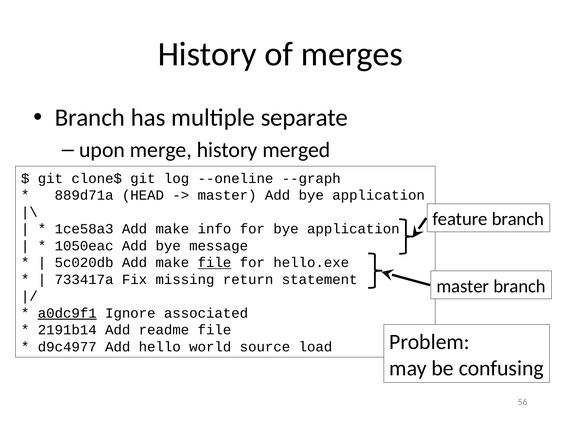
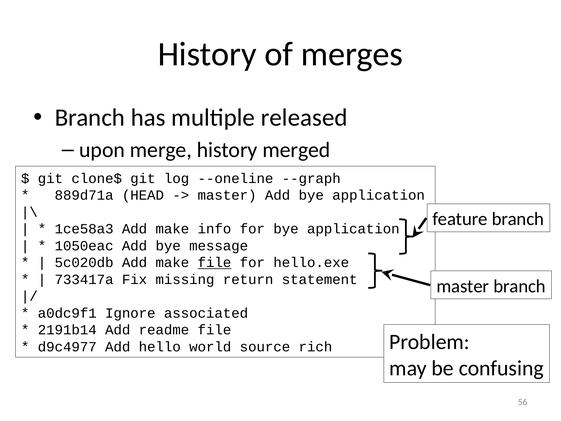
separate: separate -> released (304, 118)
a0dc9f1 underline: present -> none (67, 313)
load: load -> rich (315, 347)
